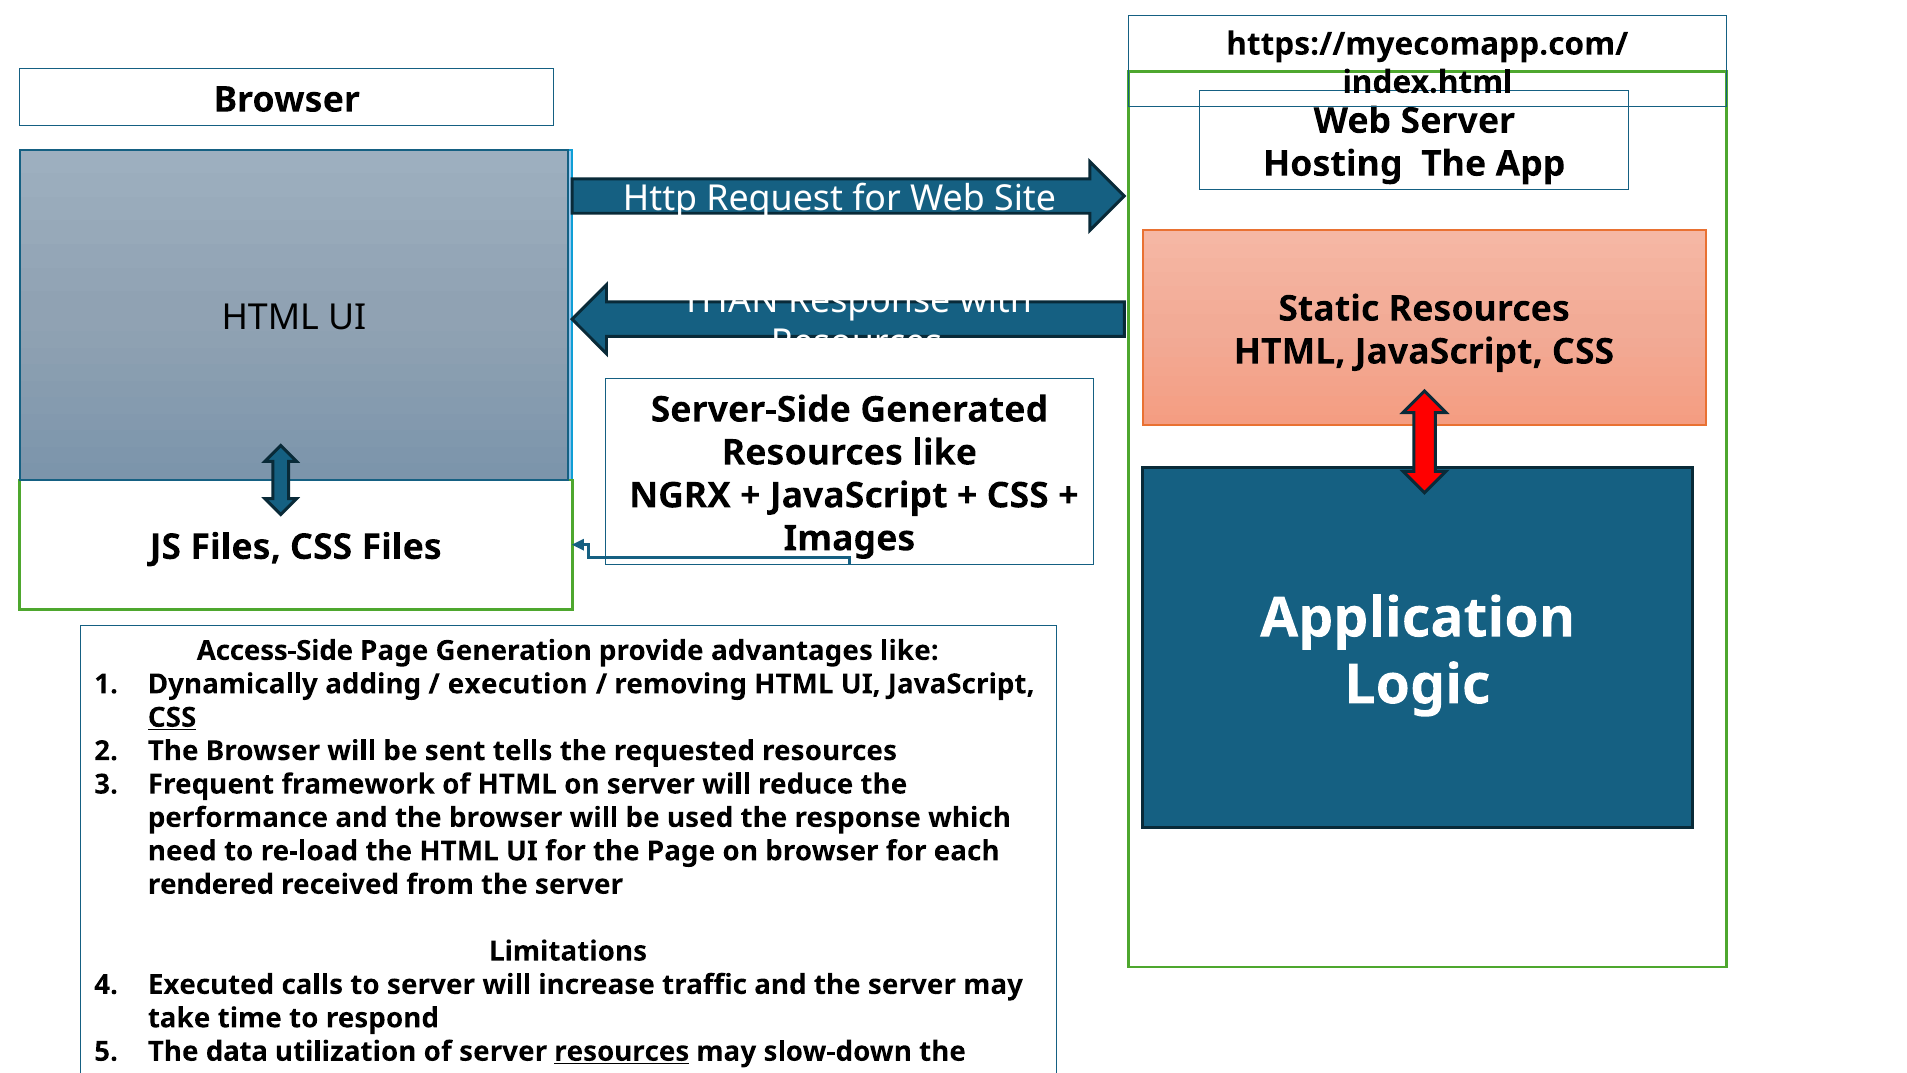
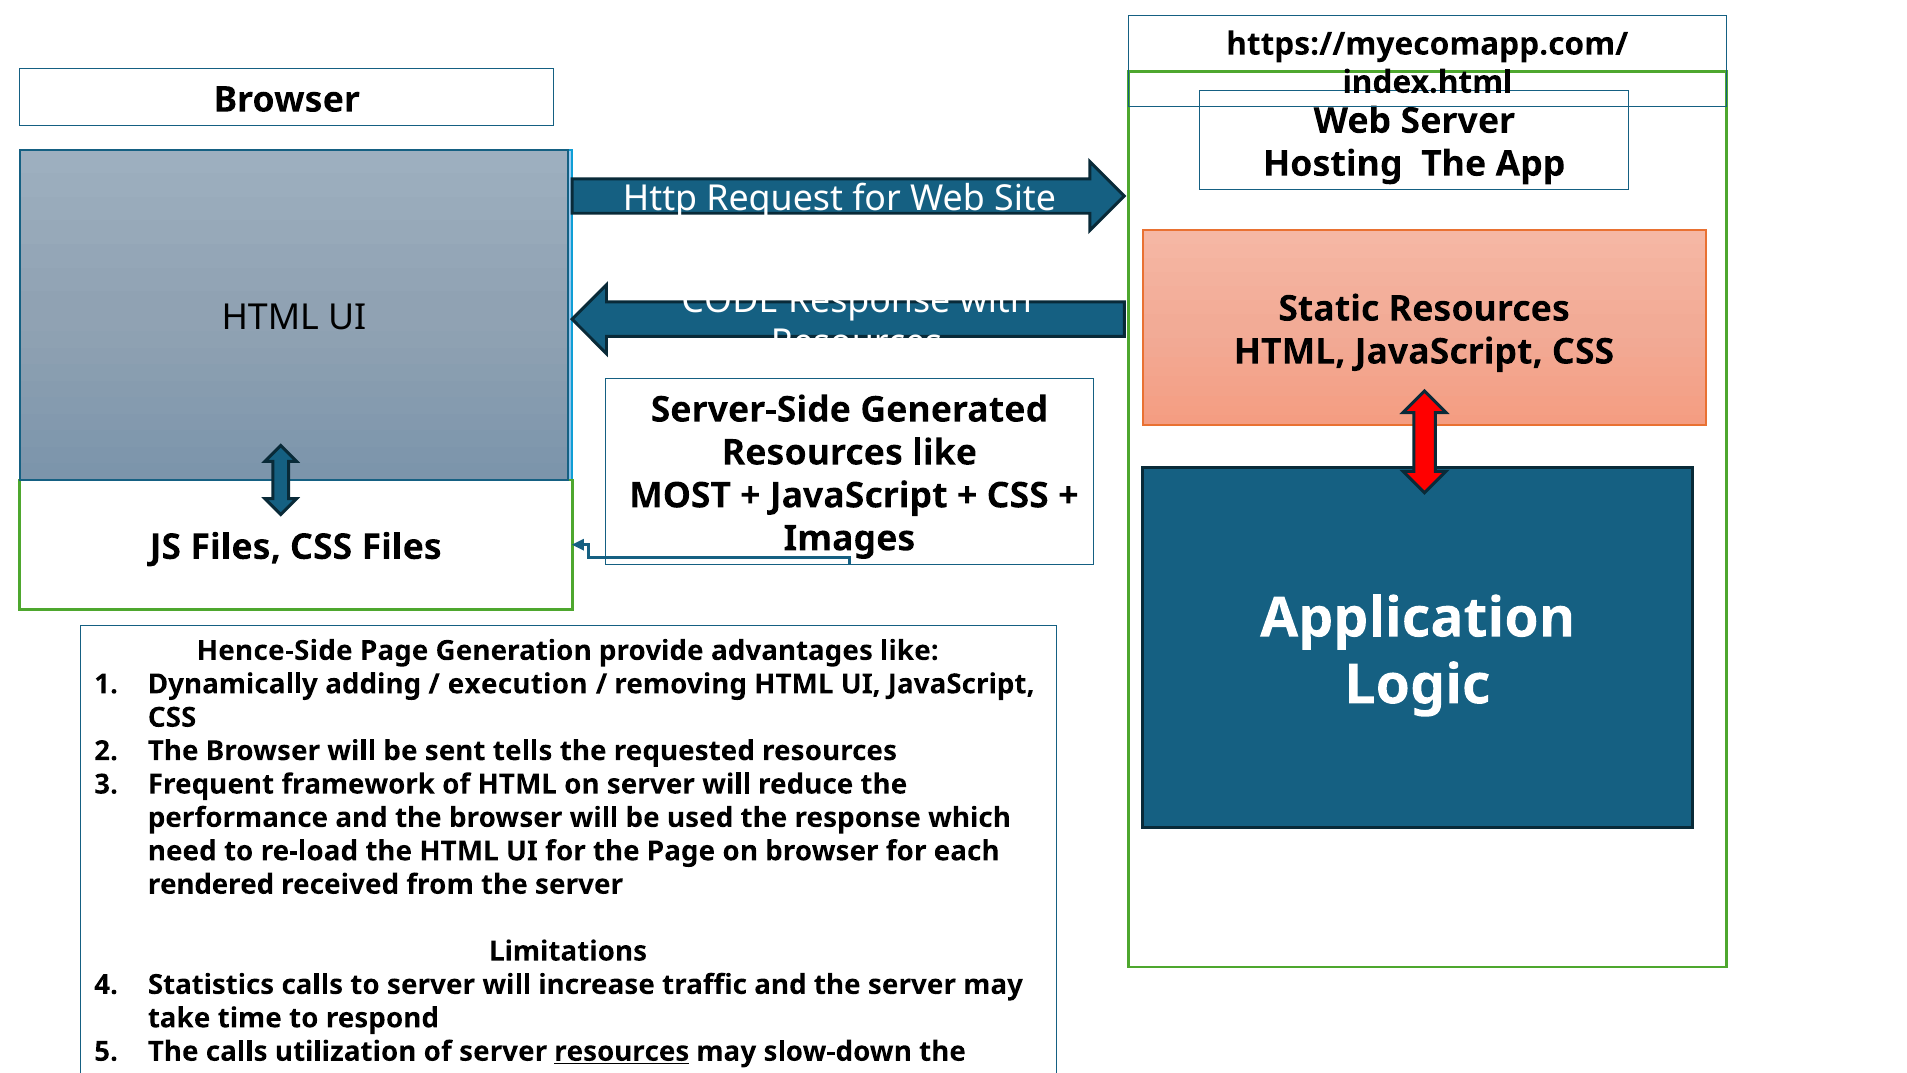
THAN: THAN -> CODE (730, 300)
NGRX: NGRX -> MOST (680, 495)
Access-Side: Access-Side -> Hence-Side (275, 651)
CSS underline: present -> none (172, 717)
Executed: Executed -> Statistics (211, 984)
The data: data -> calls (237, 1051)
